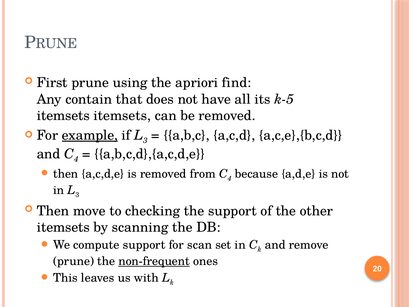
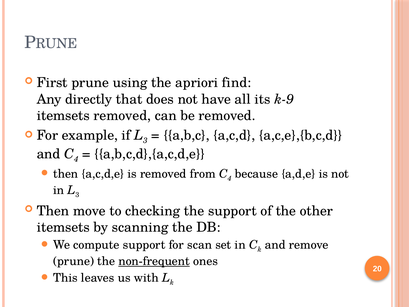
contain: contain -> directly (89, 99)
k-5: k-5 -> k-9 (284, 99)
itemsets itemsets: itemsets -> removed (122, 115)
example underline: present -> none (90, 135)
